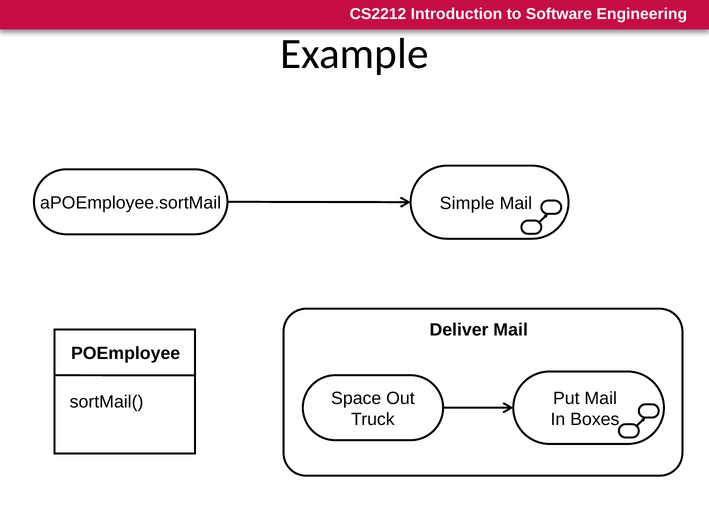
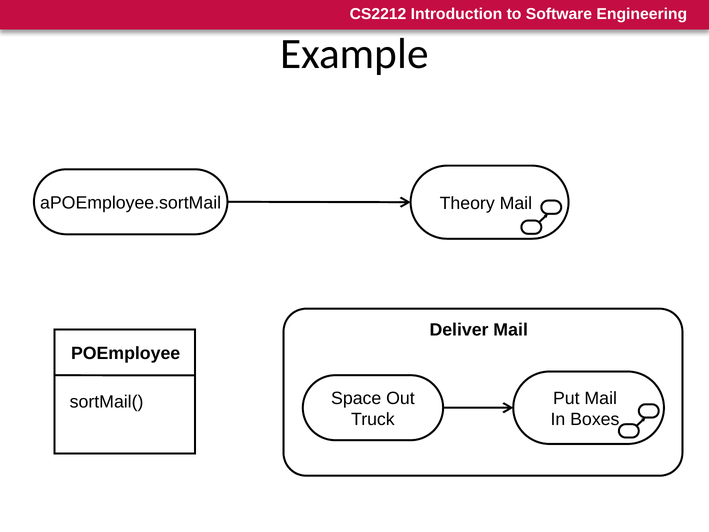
Simple: Simple -> Theory (467, 203)
